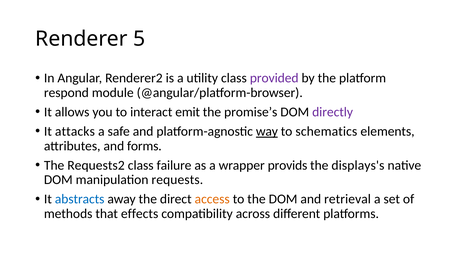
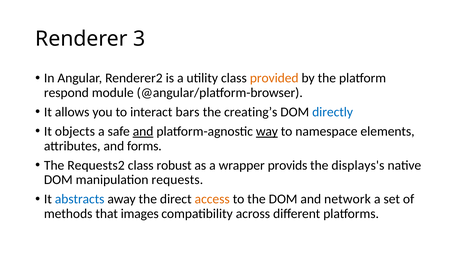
5: 5 -> 3 (139, 39)
provided colour: purple -> orange (274, 78)
emit: emit -> bars (187, 112)
promise’s: promise’s -> creating’s (251, 112)
directly colour: purple -> blue (333, 112)
attacks: attacks -> objects (75, 132)
and underline: none -> present (143, 132)
schematics: schematics -> namespace (326, 132)
failure: failure -> robust (174, 166)
retrieval: retrieval -> network (348, 199)
effects: effects -> images (140, 214)
